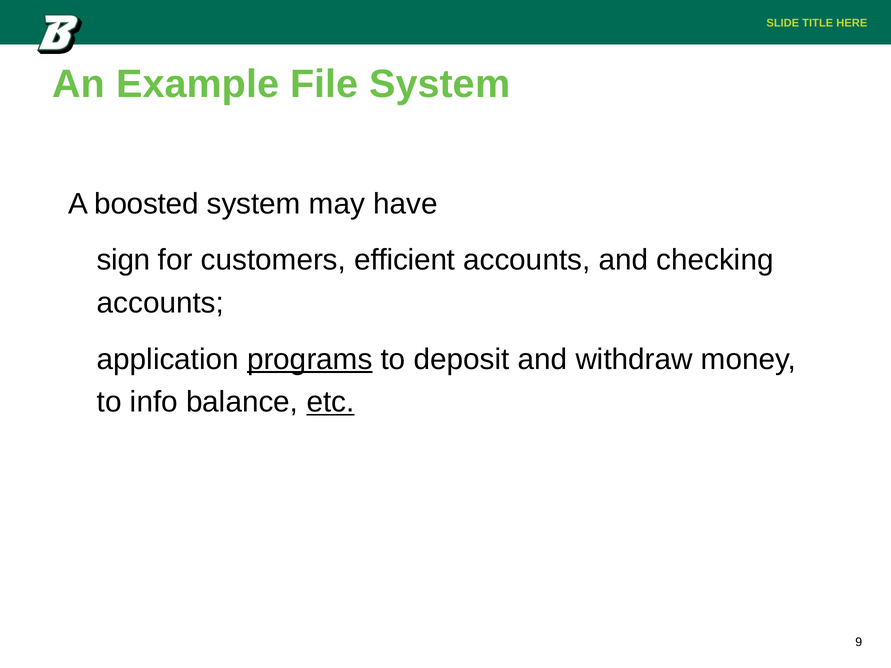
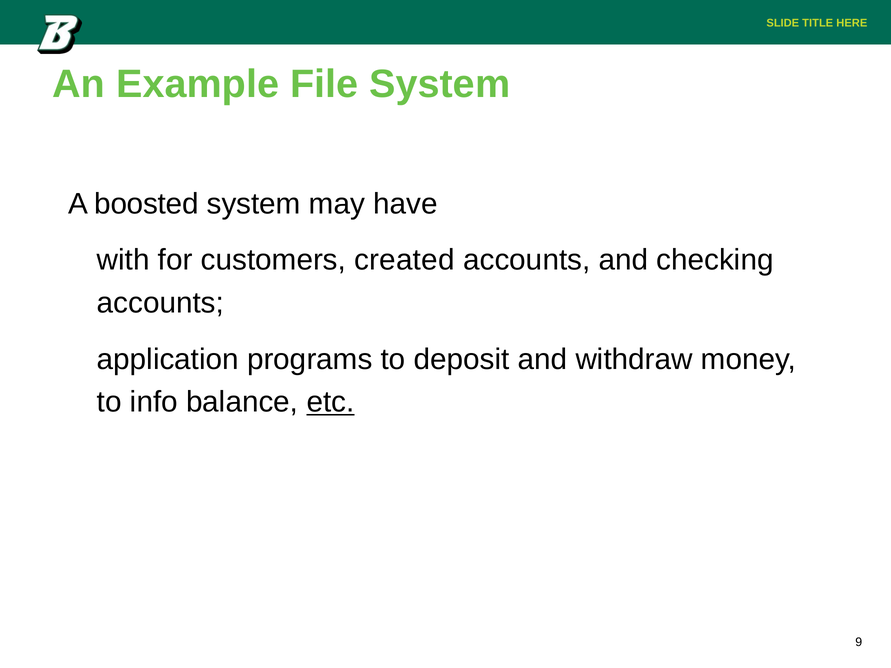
sign: sign -> with (123, 260)
efficient: efficient -> created (404, 260)
programs underline: present -> none (310, 359)
